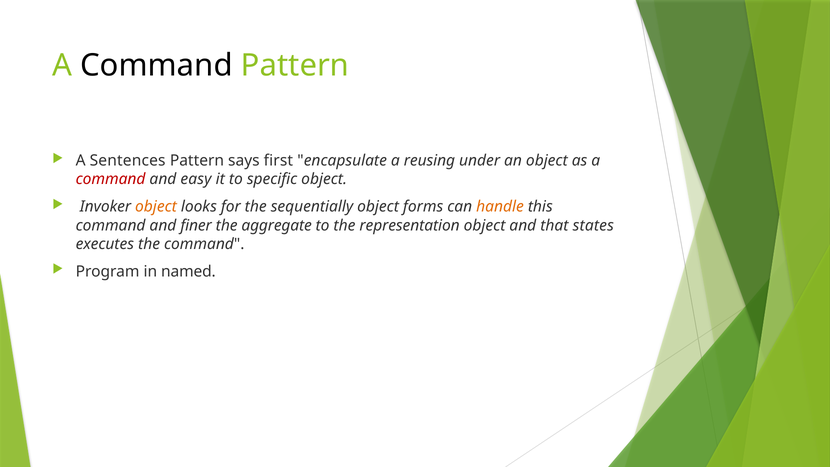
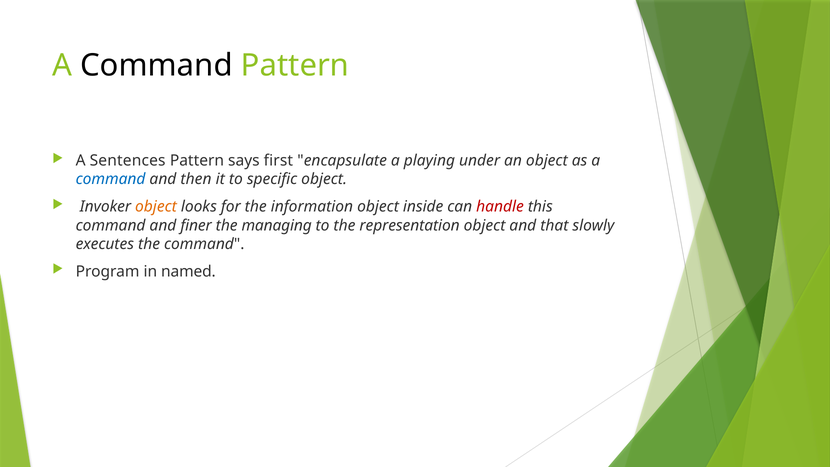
reusing: reusing -> playing (429, 161)
command colour: red -> blue (111, 179)
easy: easy -> then (196, 179)
sequentially: sequentially -> information (312, 207)
forms: forms -> inside (423, 207)
handle colour: orange -> red (500, 207)
aggregate: aggregate -> managing (277, 225)
states: states -> slowly (593, 225)
